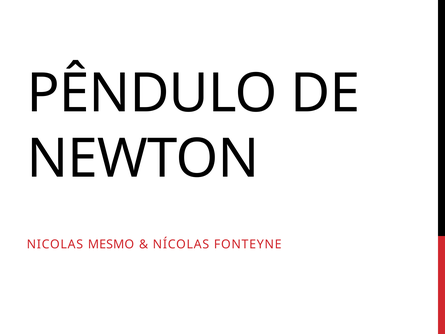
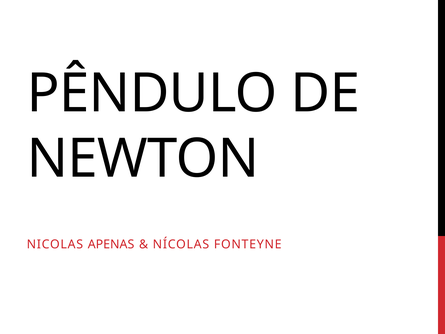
MESMO: MESMO -> APENAS (111, 244)
